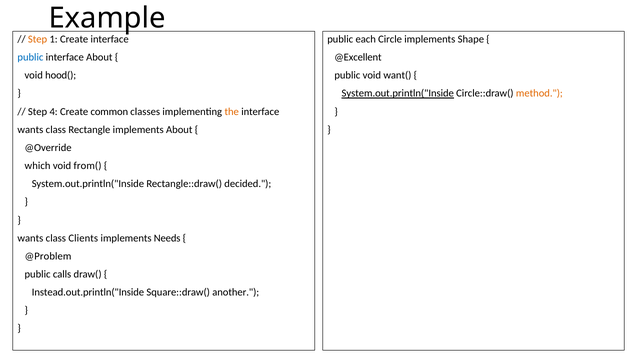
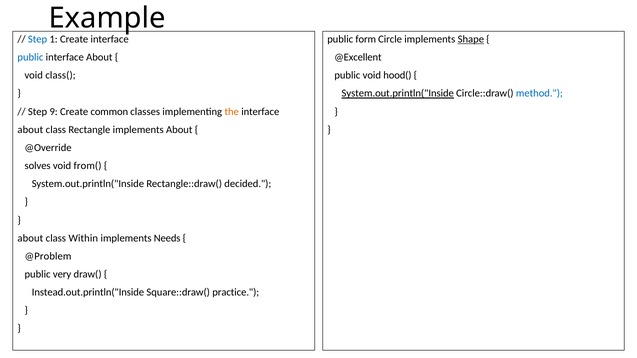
Step colour: orange -> blue (38, 39)
each: each -> form (366, 39)
Shape underline: none -> present (471, 39)
hood(: hood( -> class( (61, 75)
want(: want( -> hood( (397, 75)
method colour: orange -> blue (539, 94)
4: 4 -> 9 (54, 112)
wants: wants -> about (30, 130)
which: which -> solves (38, 166)
wants: wants -> about (30, 238)
Clients: Clients -> Within (83, 238)
calls: calls -> very (62, 274)
another: another -> practice (236, 293)
